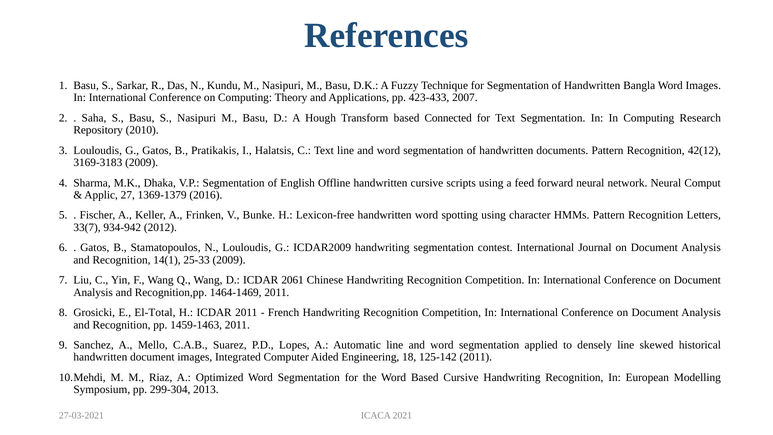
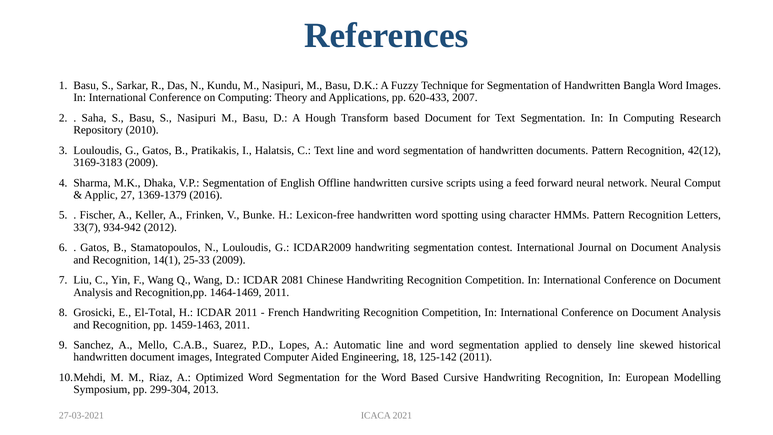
423-433: 423-433 -> 620-433 (429, 98)
based Connected: Connected -> Document (448, 118)
2061: 2061 -> 2081 (293, 280)
